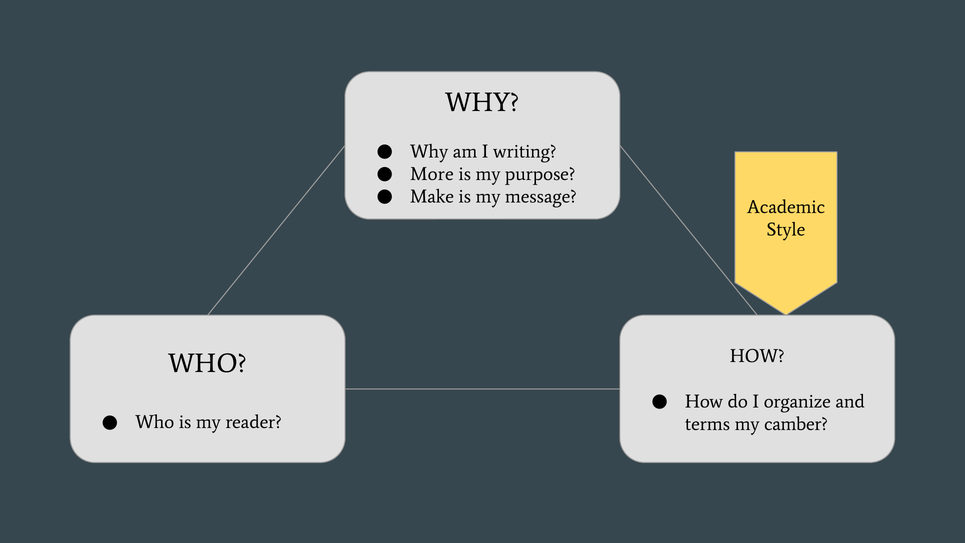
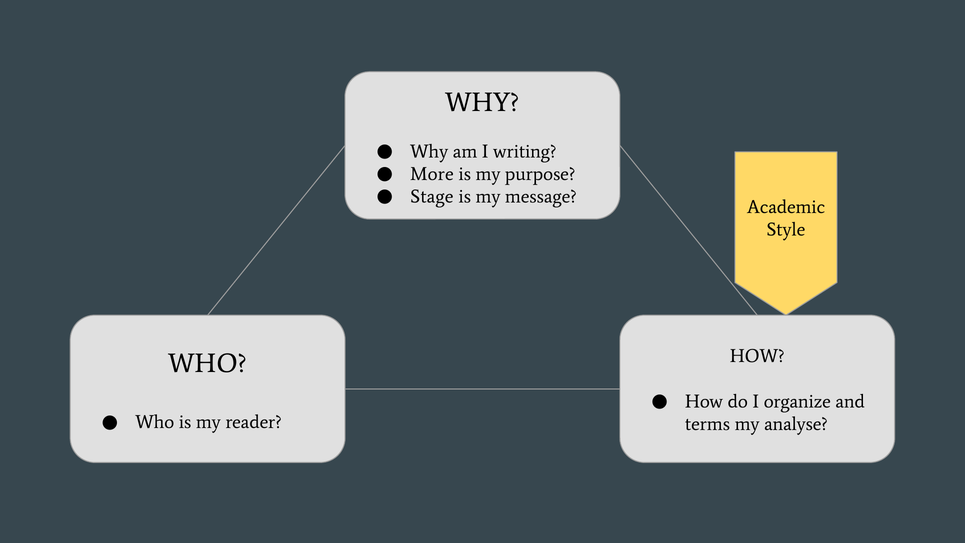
Make: Make -> Stage (432, 196)
camber: camber -> analyse (796, 424)
